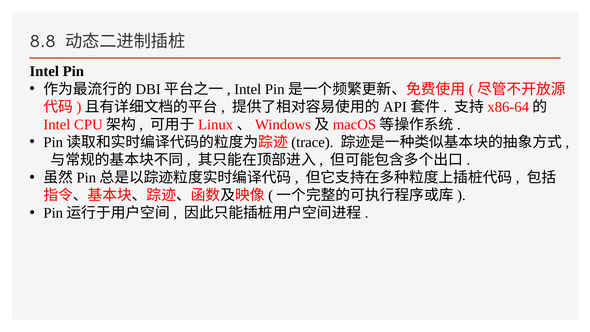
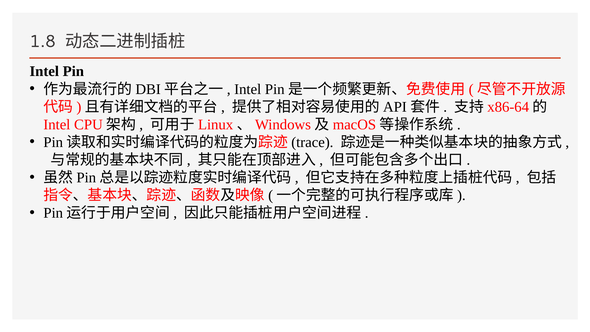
8.8: 8.8 -> 1.8 (43, 41)
